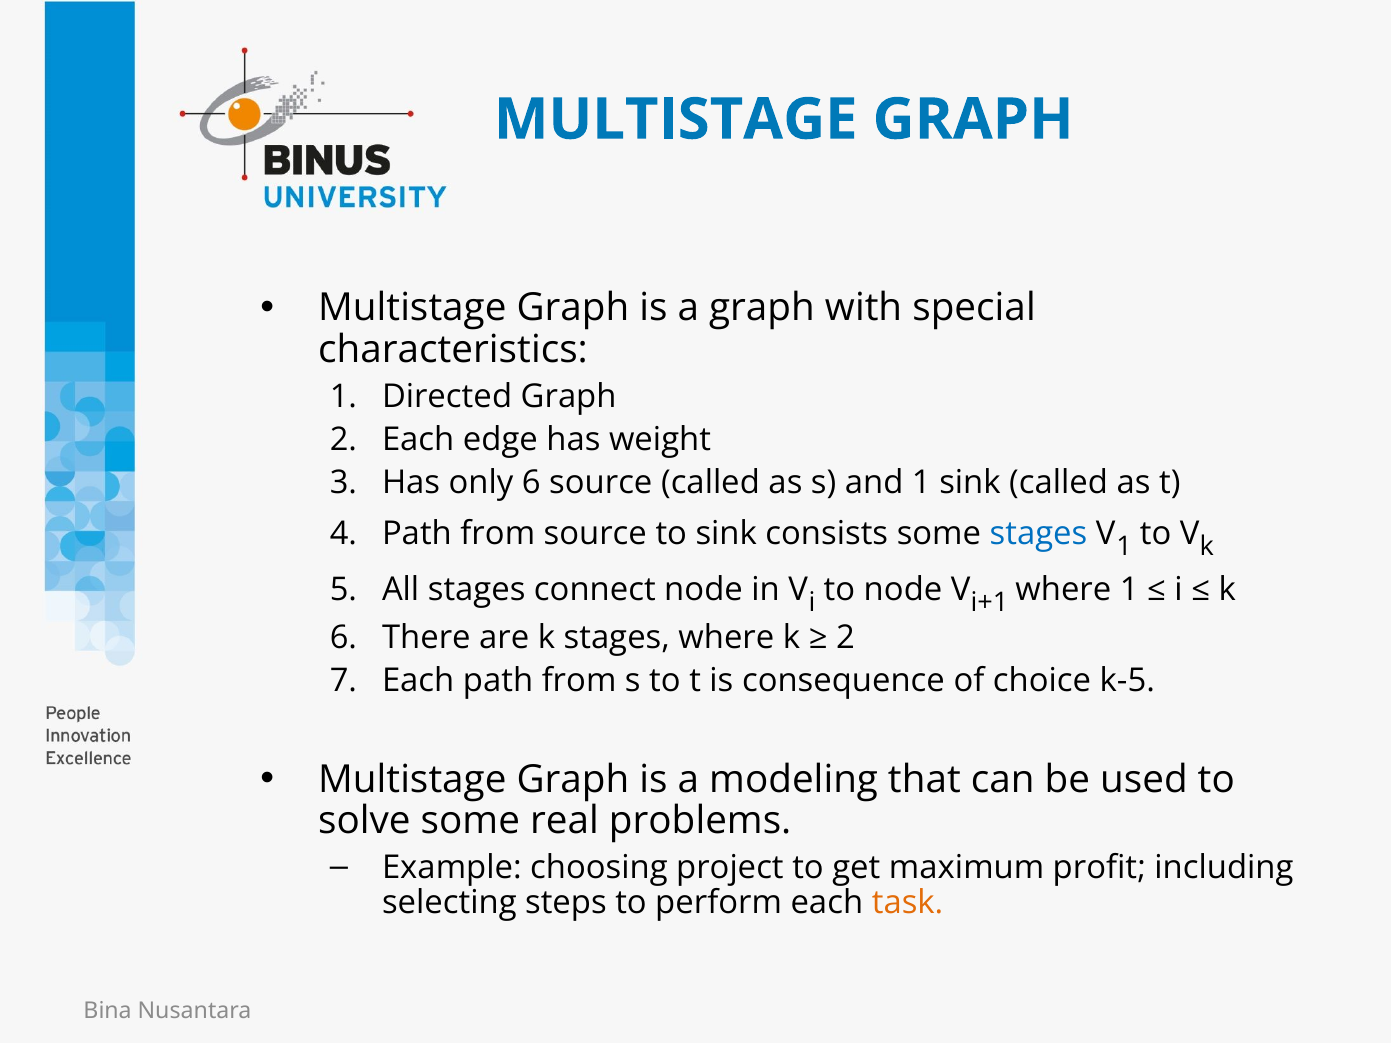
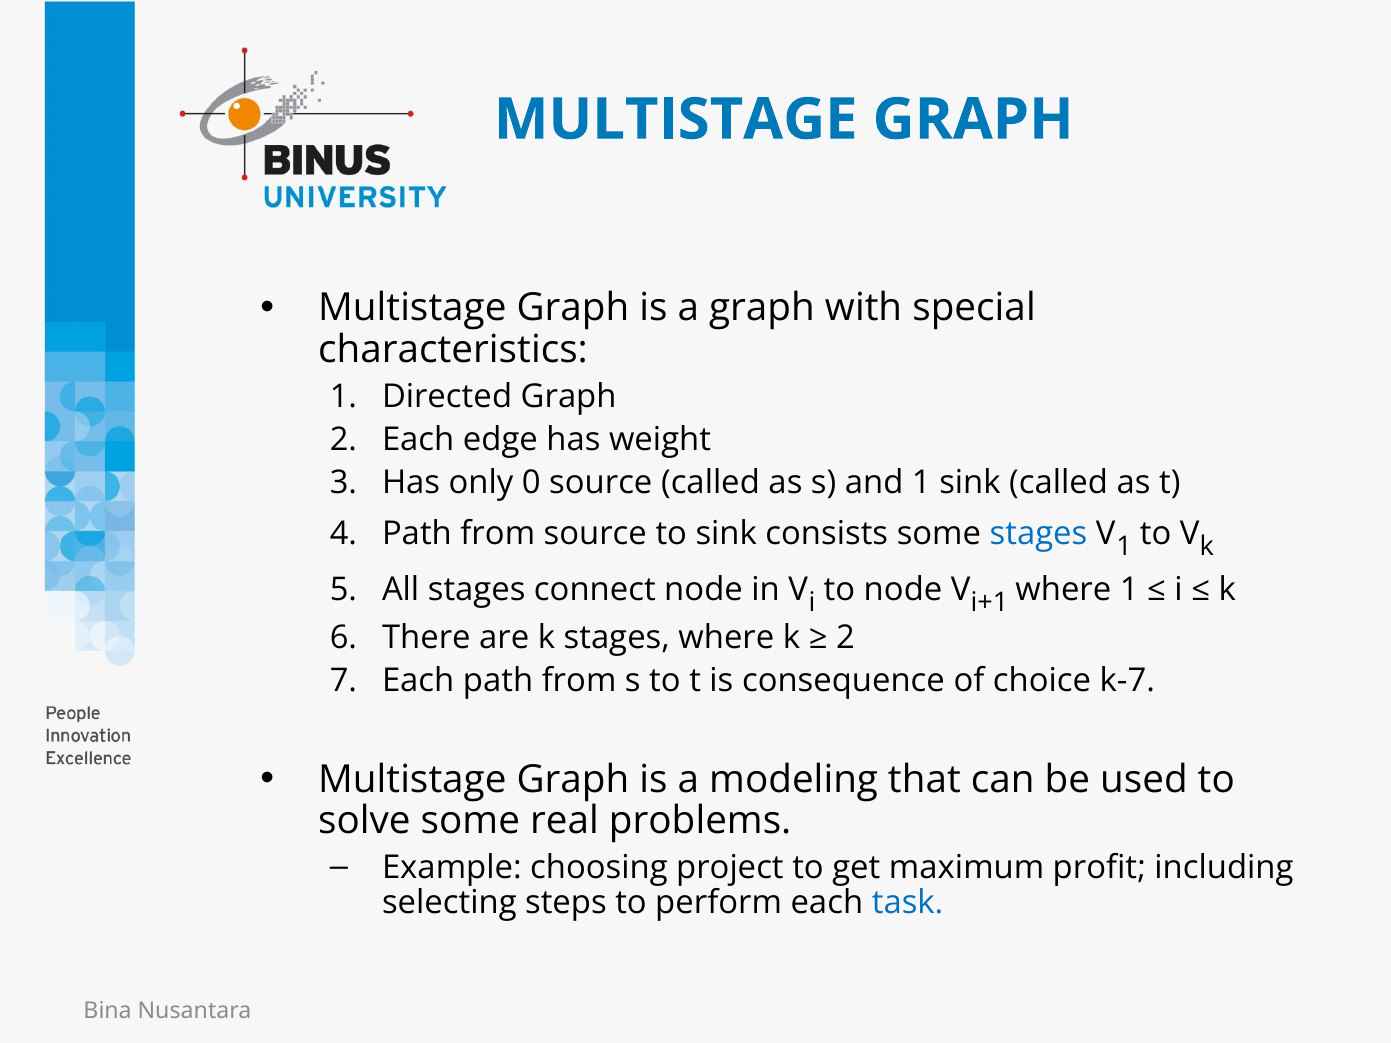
only 6: 6 -> 0 (531, 483)
k-5: k-5 -> k-7 (1127, 681)
task colour: orange -> blue (908, 903)
